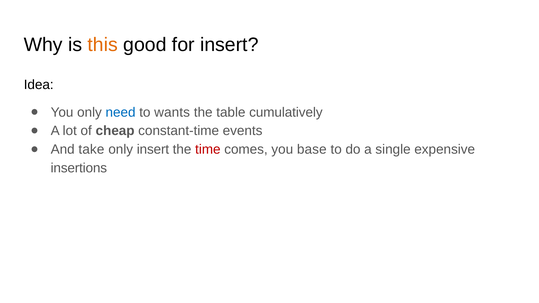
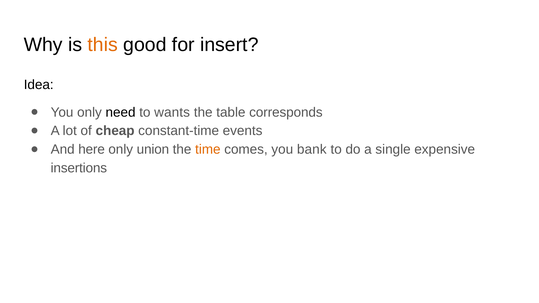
need colour: blue -> black (121, 112)
cumulatively: cumulatively -> corresponds (286, 112)
take: take -> here (92, 150)
only insert: insert -> union (153, 150)
time colour: red -> orange (208, 150)
base: base -> bank (312, 150)
